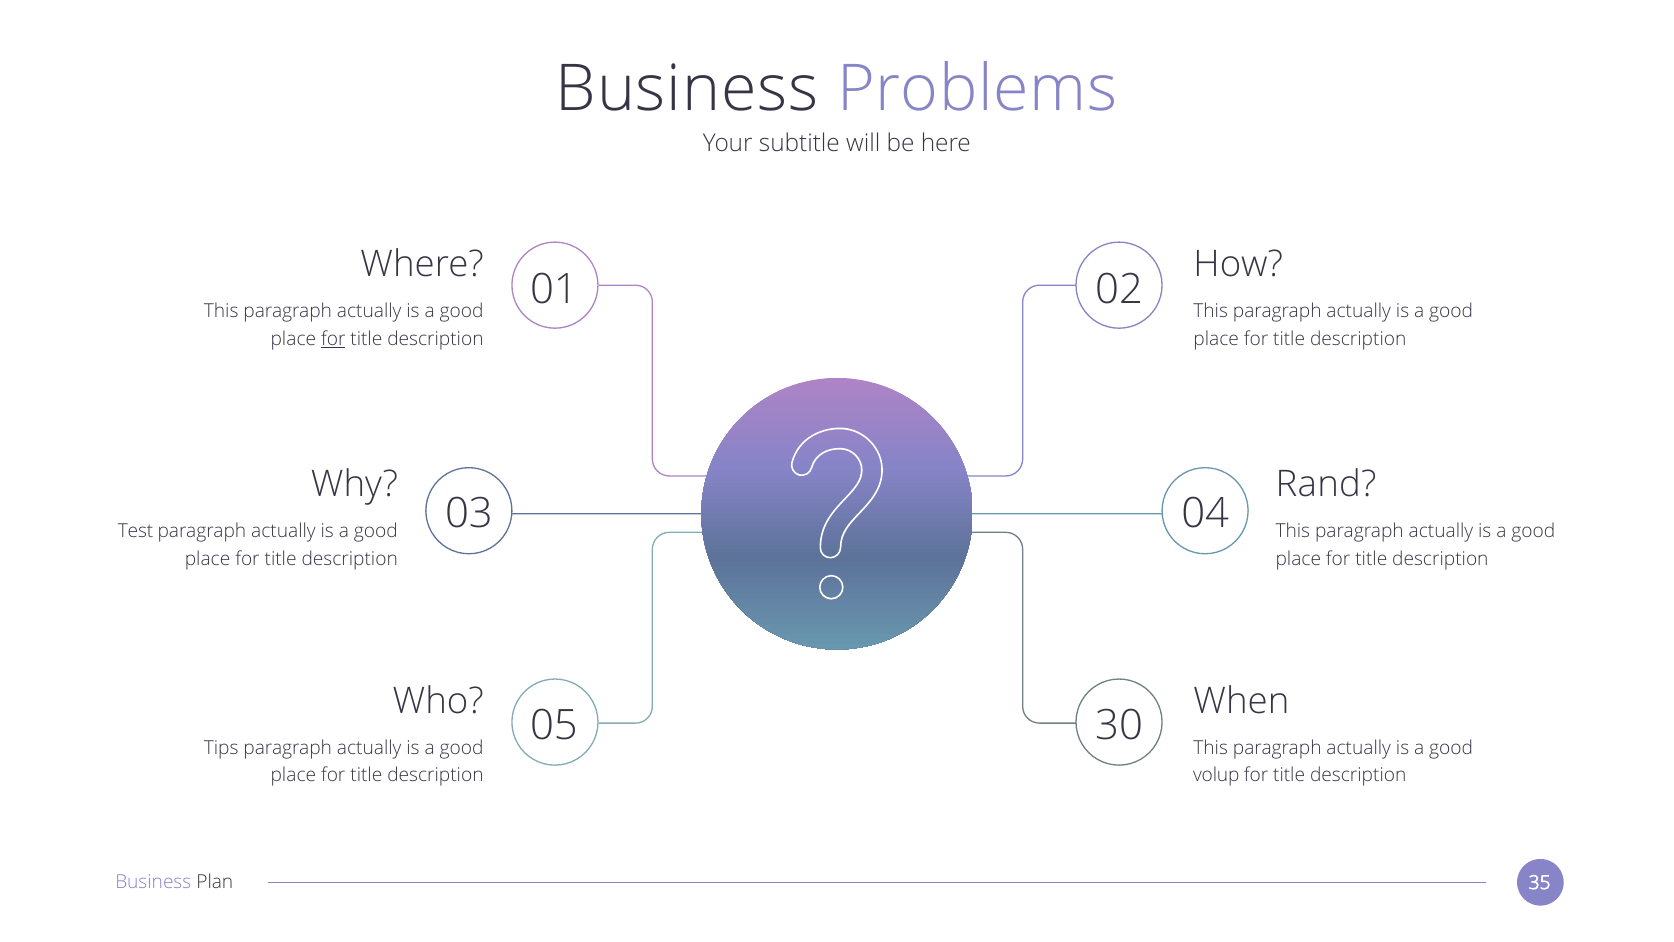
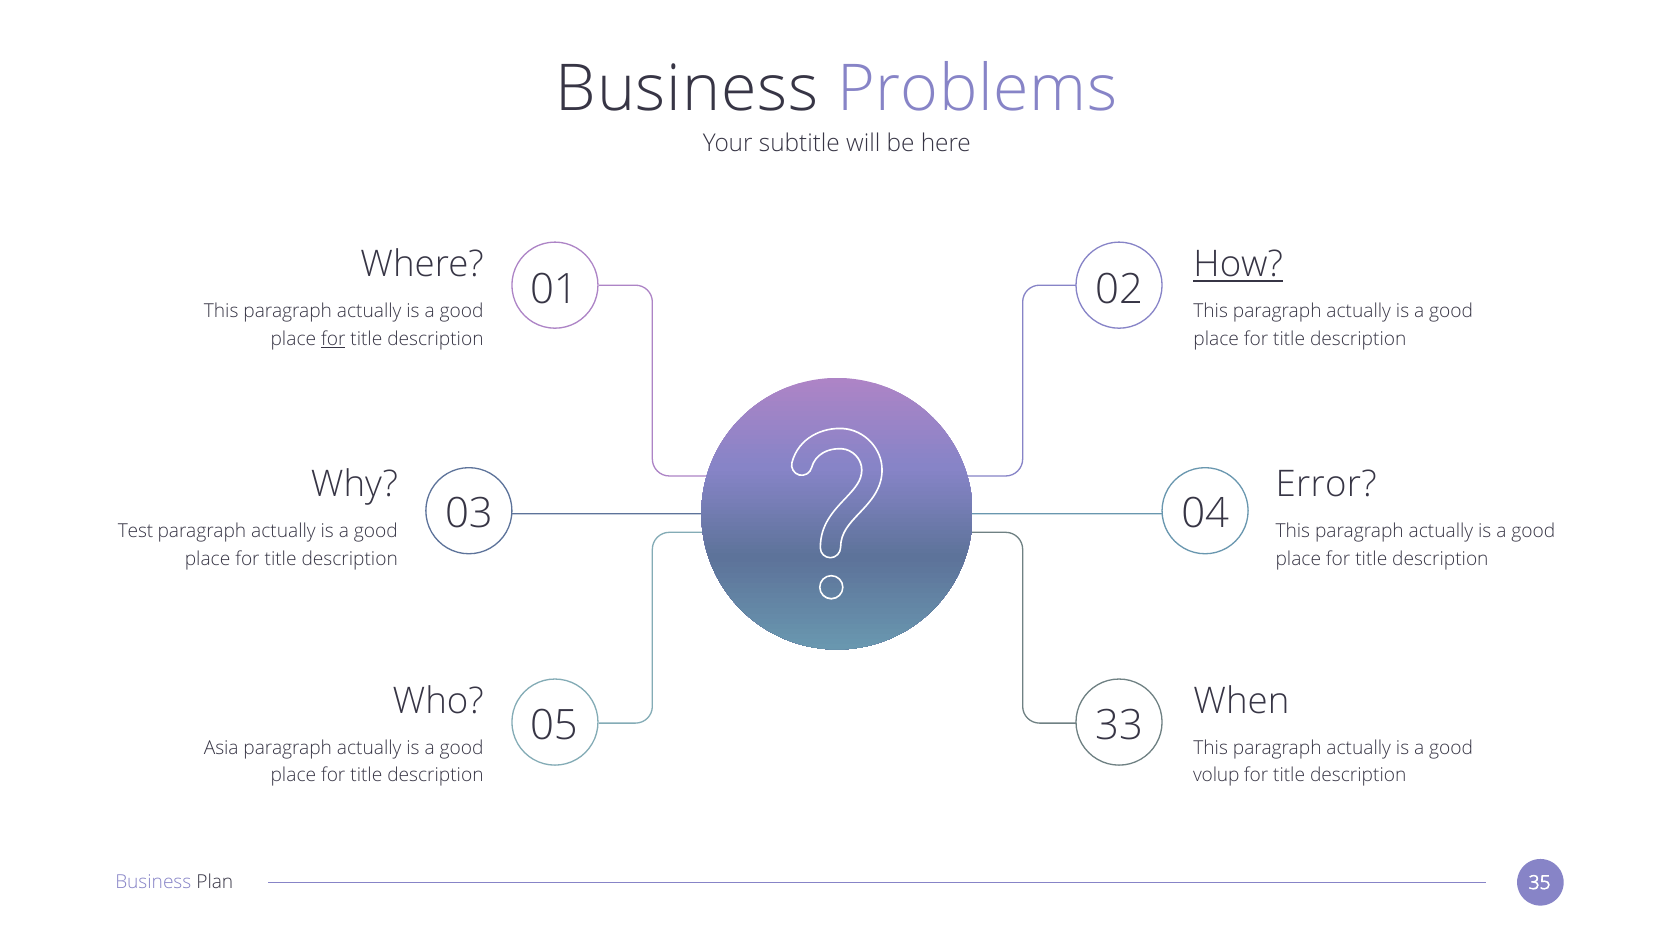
How underline: none -> present (1238, 265)
Rand: Rand -> Error (1326, 485)
30: 30 -> 33 (1119, 725)
Tips: Tips -> Asia (221, 748)
